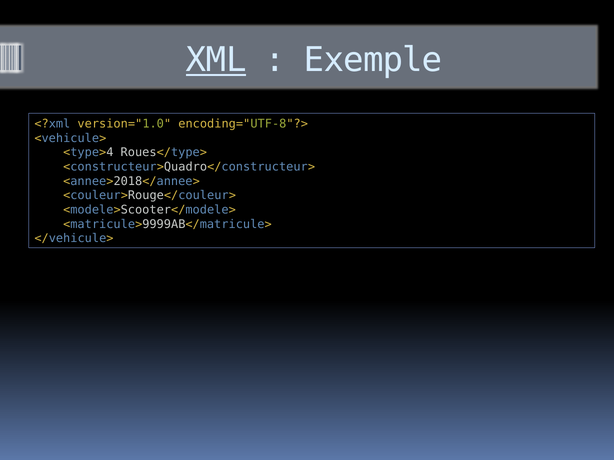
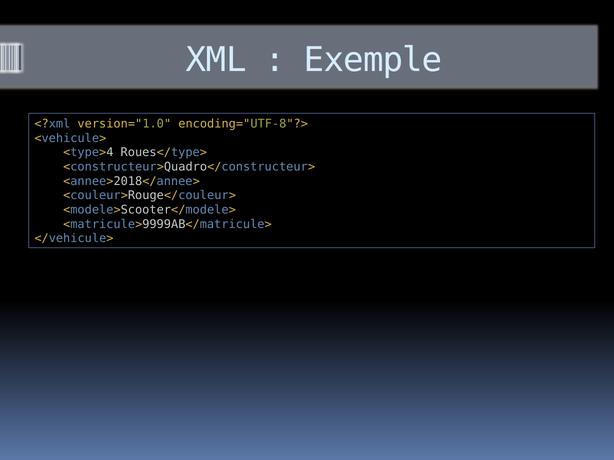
XML underline: present -> none (216, 60)
